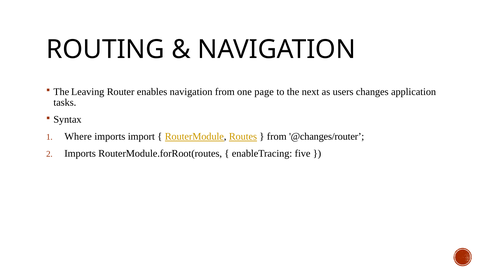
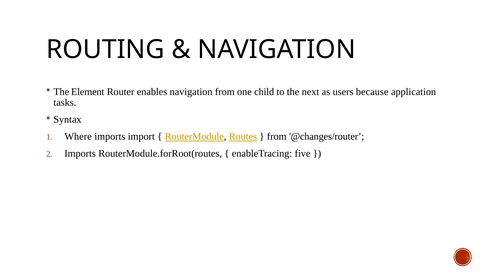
Leaving: Leaving -> Element (88, 92)
page: page -> child (264, 92)
changes: changes -> because (372, 92)
